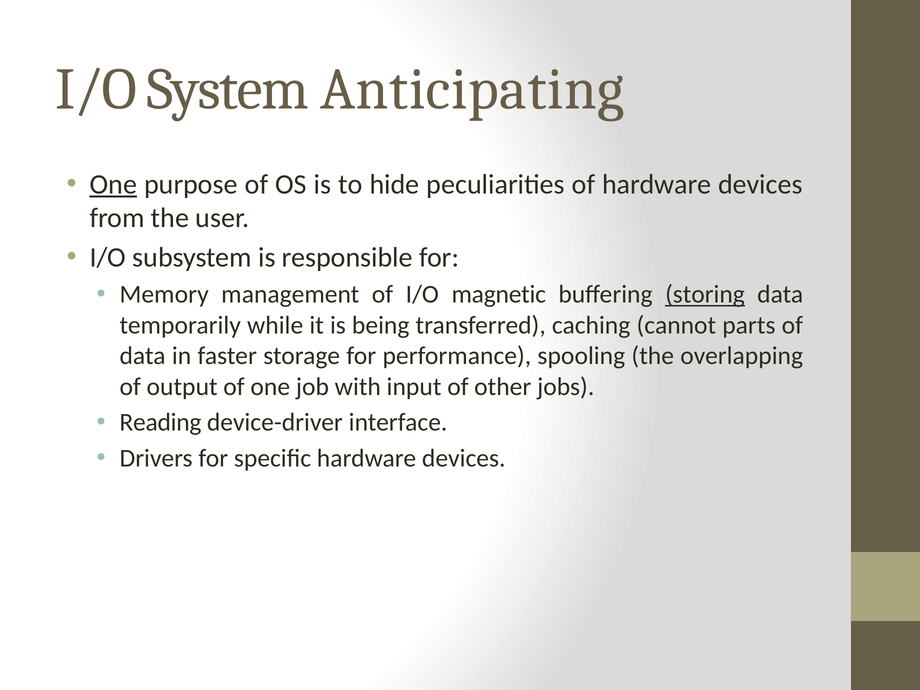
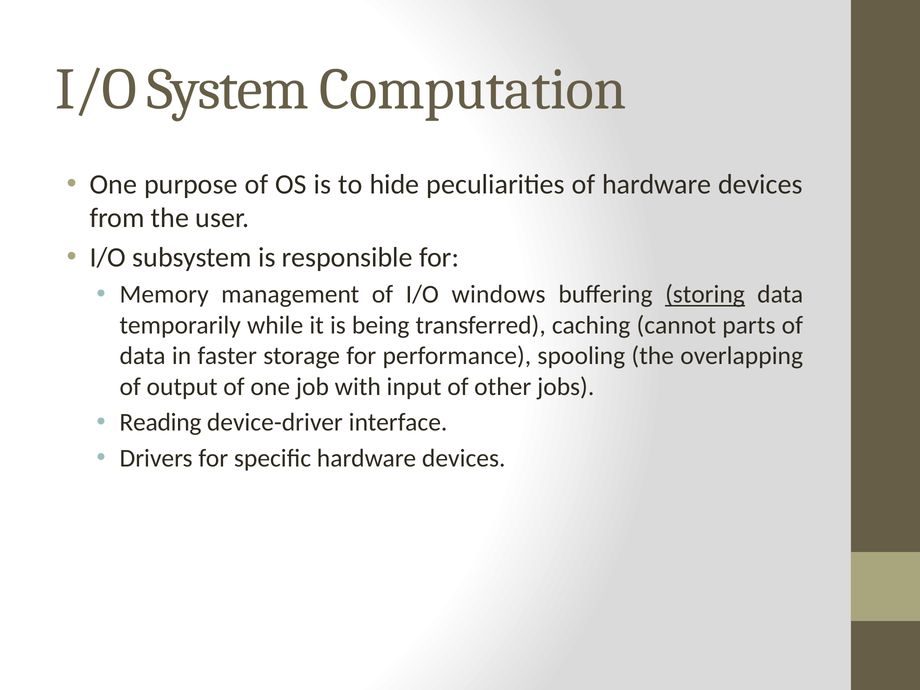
Anticipating: Anticipating -> Computation (473, 89)
One underline: present -> none (113, 184)
magnetic: magnetic -> windows (499, 295)
